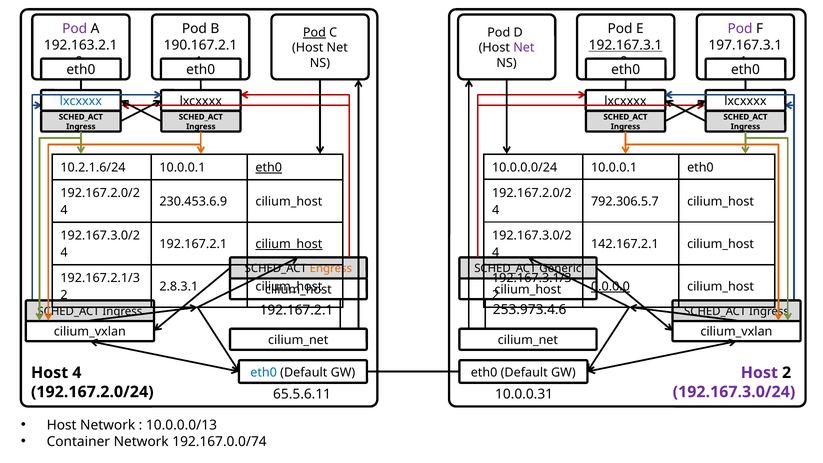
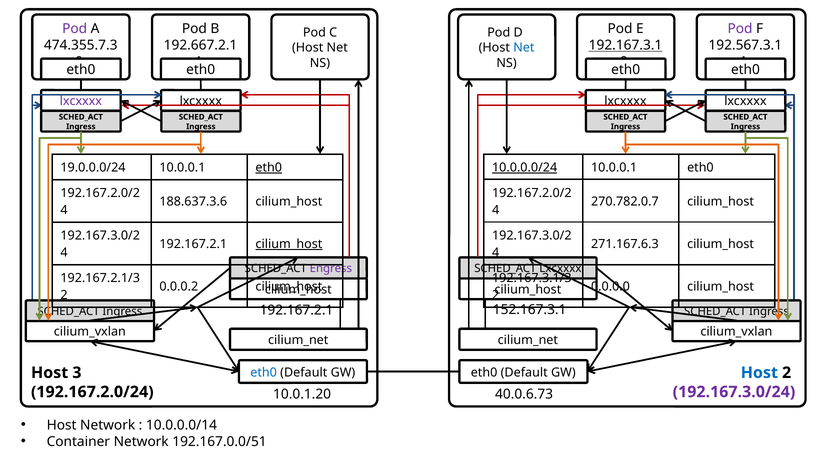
Pod underline: present -> none (314, 33)
192.163.2.1: 192.163.2.1 -> 474.355.7.3 (81, 45)
190.167.2.1: 190.167.2.1 -> 192.667.2.1 (201, 45)
197.167.3.1: 197.167.3.1 -> 192.567.3.1 (745, 45)
Net colour: purple -> blue (524, 48)
lxcxxxx colour: blue -> purple (81, 101)
10.0.0.0/24 underline: none -> present (525, 167)
10.2.1.6/24: 10.2.1.6/24 -> 19.0.0.0/24 (93, 168)
792.306.5.7: 792.306.5.7 -> 270.782.0.7 (625, 201)
230.453.6.9: 230.453.6.9 -> 188.637.3.6 (193, 202)
142.167.2.1: 142.167.2.1 -> 271.167.6.3 (625, 244)
Engress colour: orange -> purple (331, 269)
SCHED_ACT Generic: Generic -> Lxcxxxx (560, 269)
0.0.0.0 underline: present -> none (610, 287)
2.8.3.1: 2.8.3.1 -> 0.0.0.2 (179, 287)
253.973.4.6: 253.973.4.6 -> 152.167.3.1 (530, 310)
Host 4: 4 -> 3 (77, 373)
Host colour: purple -> blue (759, 373)
65.5.6.11: 65.5.6.11 -> 10.0.1.20 (302, 394)
10.0.0.31: 10.0.0.31 -> 40.0.6.73 (524, 394)
10.0.0.0/13: 10.0.0.0/13 -> 10.0.0.0/14 (181, 425)
192.167.0.0/74: 192.167.0.0/74 -> 192.167.0.0/51 (219, 441)
